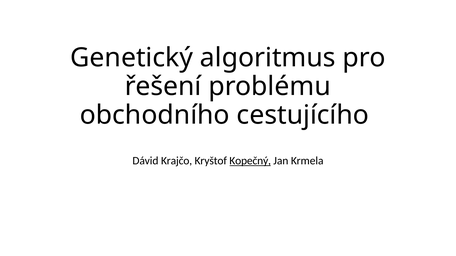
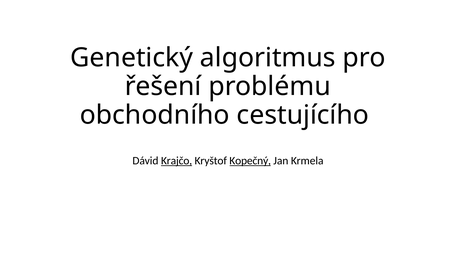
Krajčo underline: none -> present (177, 161)
